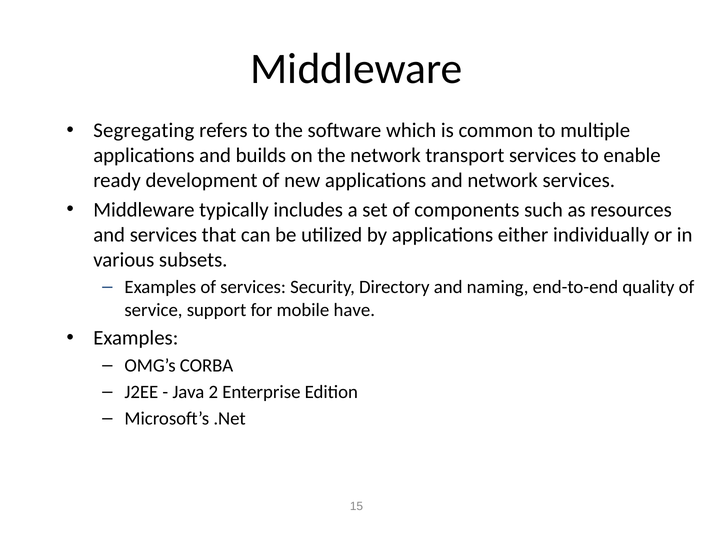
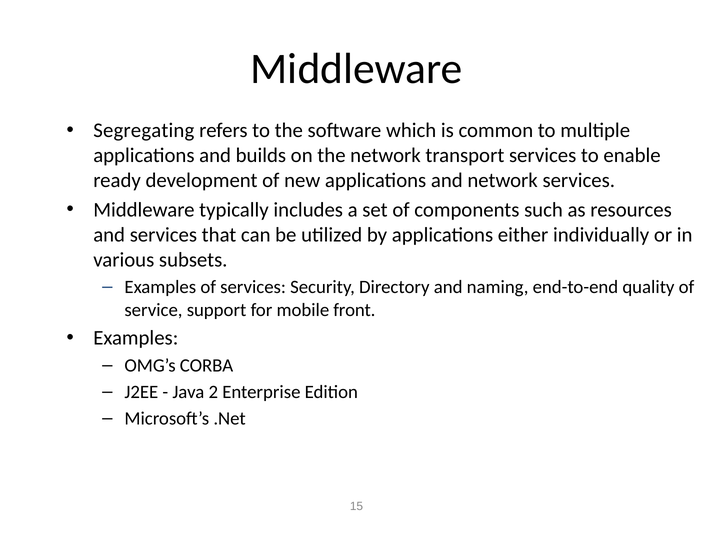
have: have -> front (354, 310)
